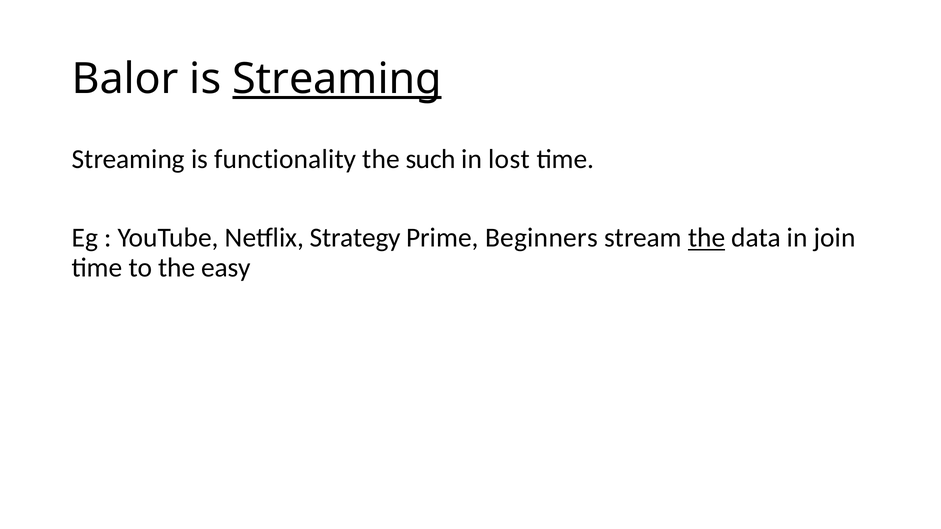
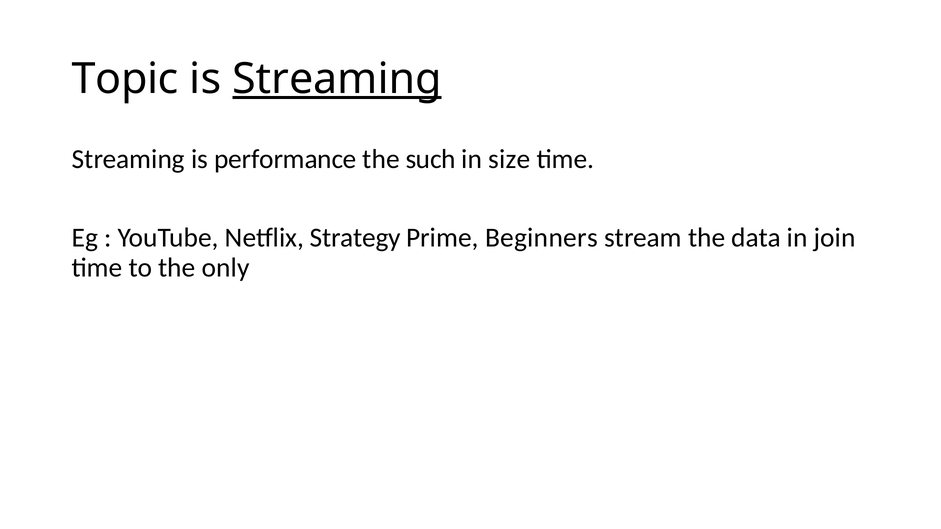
Balor: Balor -> Topic (125, 79)
functionality: functionality -> performance (285, 159)
lost: lost -> size (509, 159)
the underline: present -> none (707, 238)
easy: easy -> only (226, 268)
